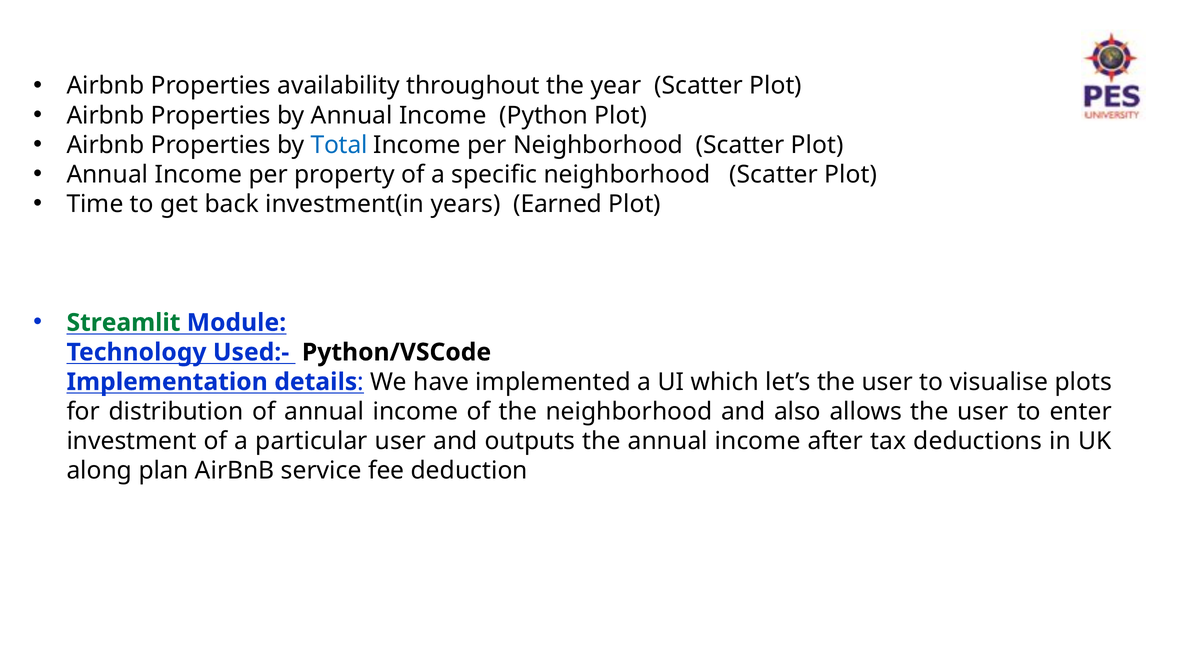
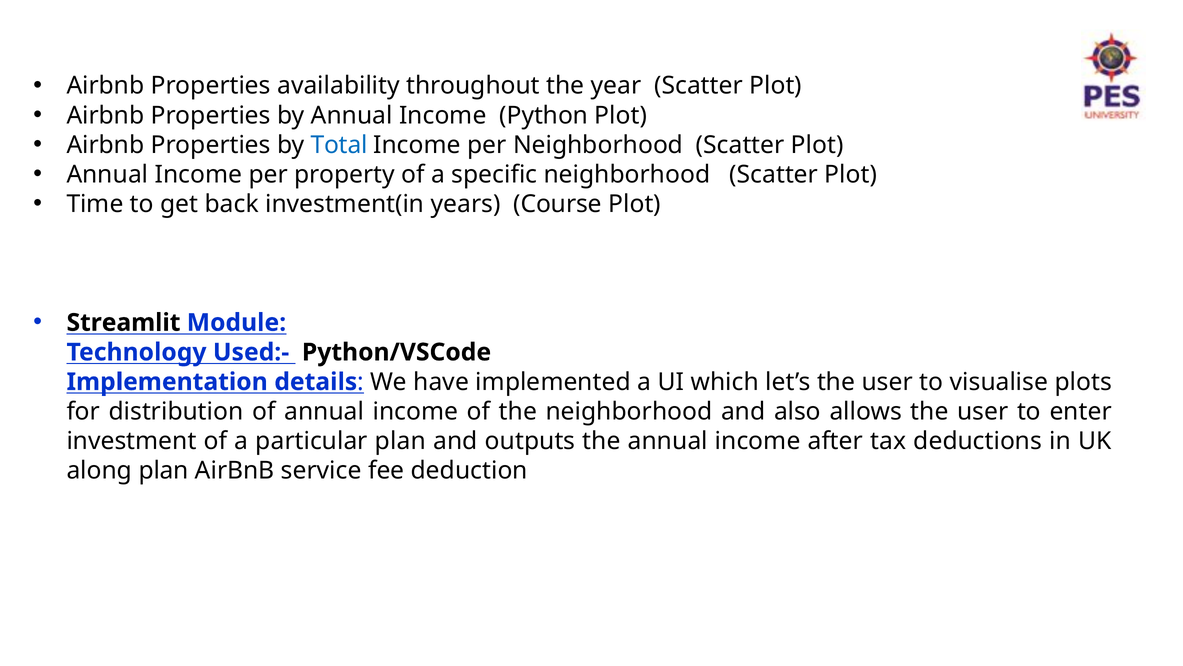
Earned: Earned -> Course (558, 204)
Streamlit colour: green -> black (123, 322)
particular user: user -> plan (400, 441)
